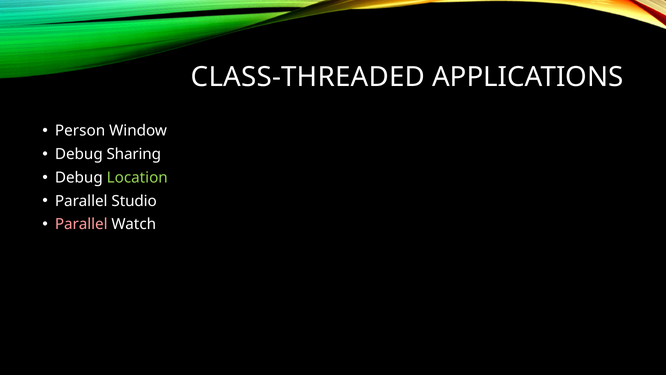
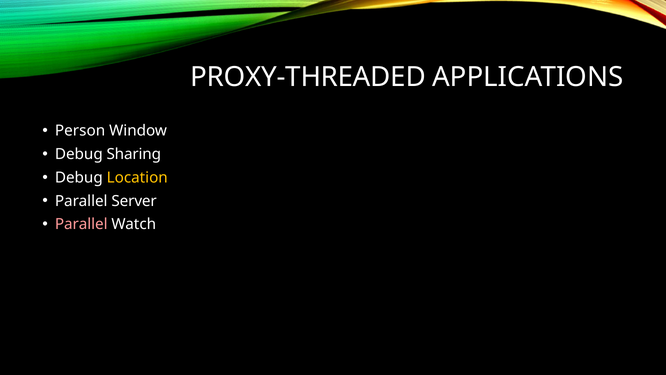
CLASS-THREADED: CLASS-THREADED -> PROXY-THREADED (308, 77)
Location colour: light green -> yellow (137, 177)
Studio: Studio -> Server (134, 201)
